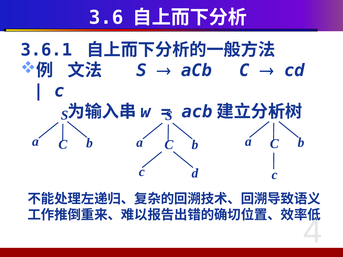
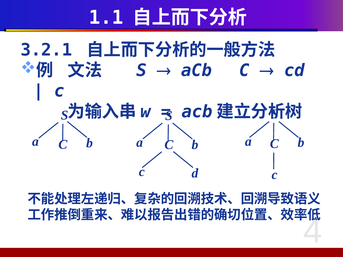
3.6: 3.6 -> 1.1 (106, 18)
3.6.1: 3.6.1 -> 3.2.1 (46, 50)
